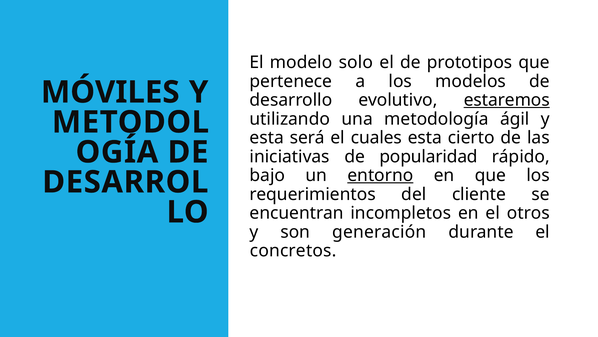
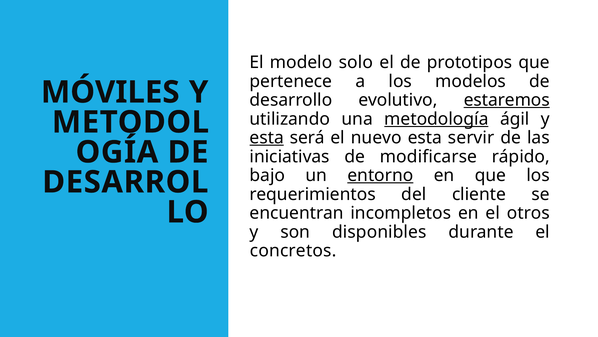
metodología underline: none -> present (436, 119)
esta underline: none -> present (267, 137)
cuales: cuales -> nuevo (376, 137)
cierto: cierto -> servir (471, 137)
popularidad: popularidad -> modificarse (428, 156)
generación: generación -> disponibles (379, 232)
